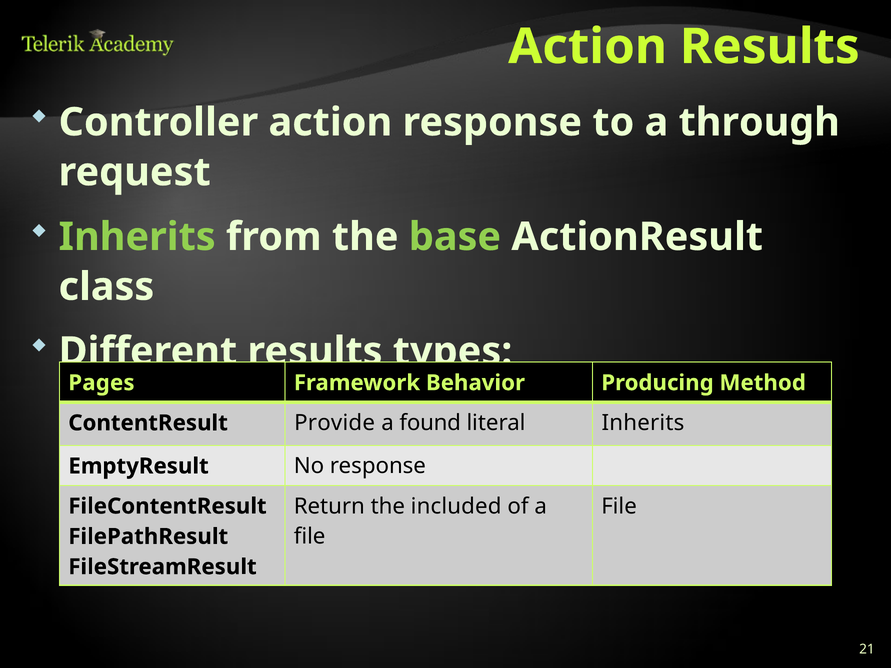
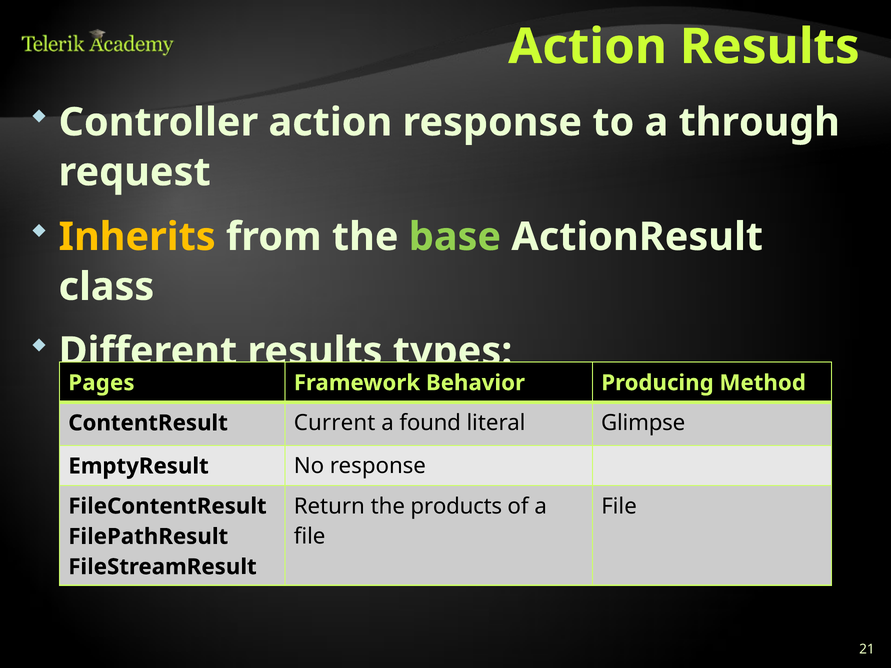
Inherits colour: light green -> yellow (137, 237)
Provide: Provide -> Current (335, 423)
literal Inherits: Inherits -> Glimpse (643, 423)
included: included -> products (456, 506)
